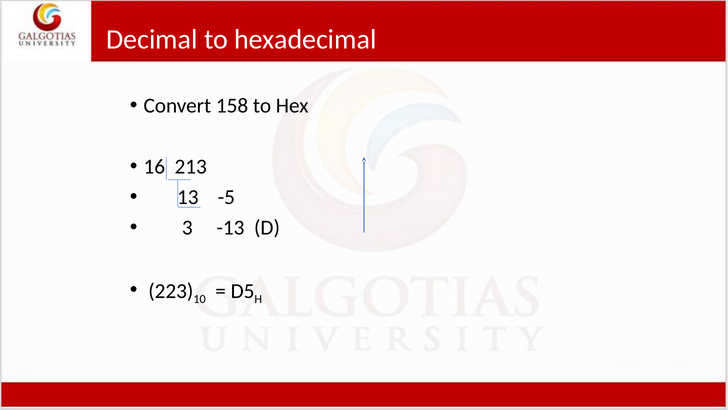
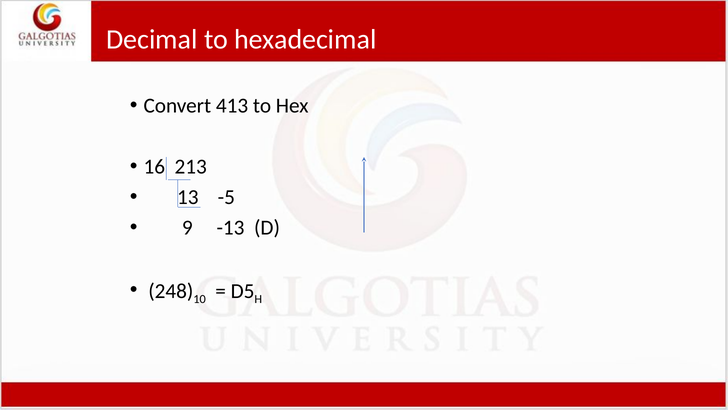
158: 158 -> 413 (232, 105)
3: 3 -> 9 (187, 227)
223: 223 -> 248 (171, 291)
